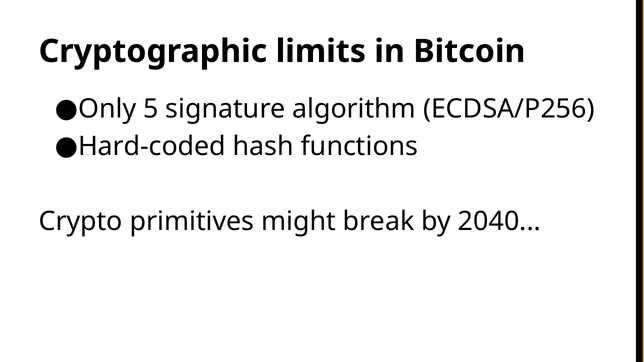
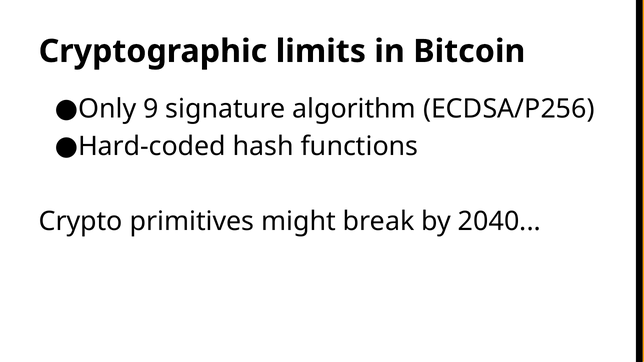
5: 5 -> 9 (151, 109)
